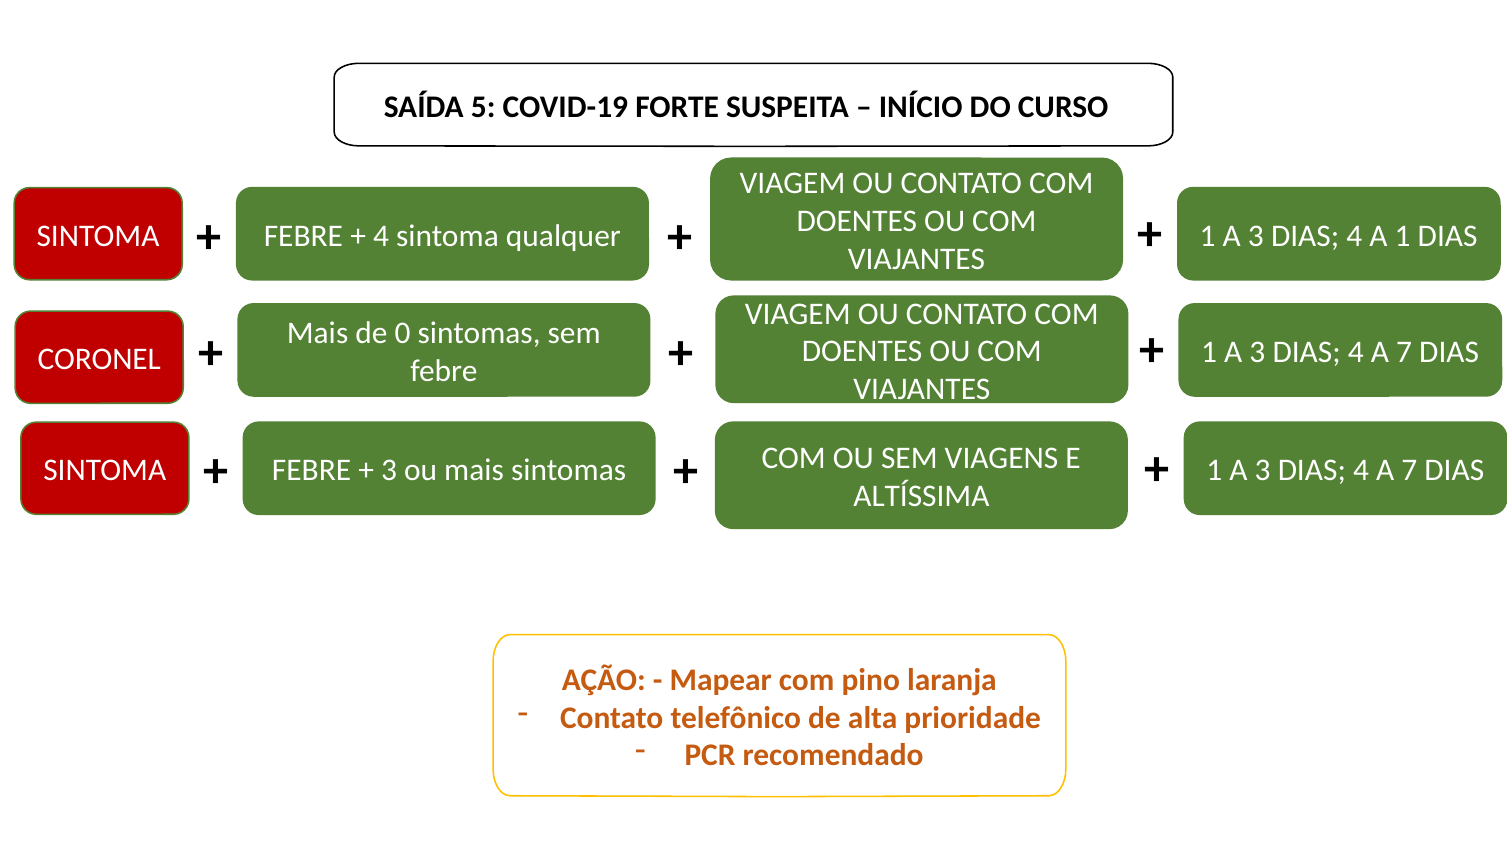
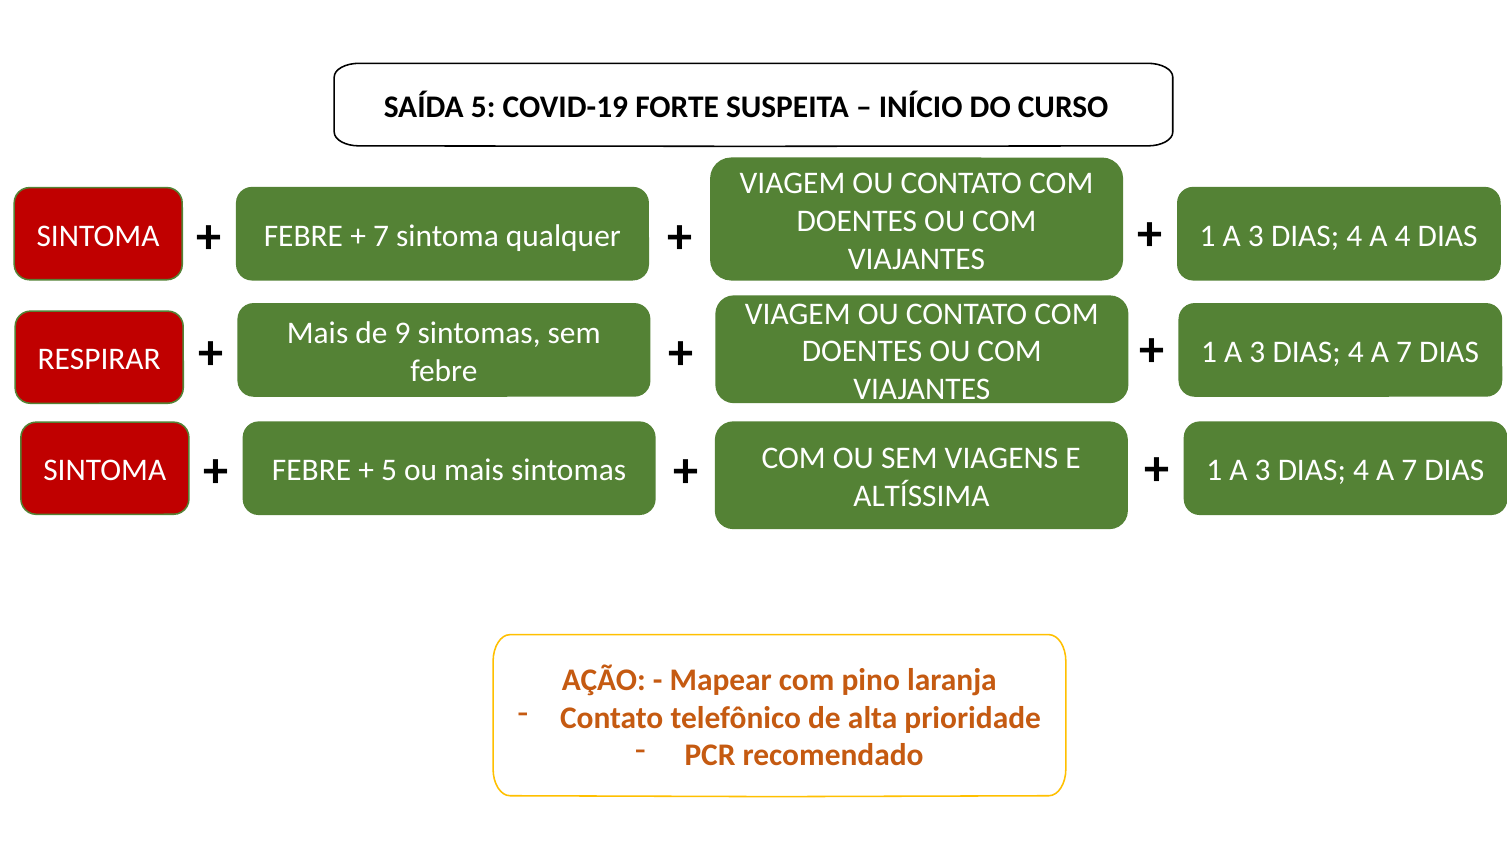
A 1: 1 -> 4 (1403, 236)
4: 4 -> 7 (381, 236)
0: 0 -> 9 (403, 333)
CORONEL: CORONEL -> RESPIRAR (99, 359)
3: 3 -> 5 (389, 470)
